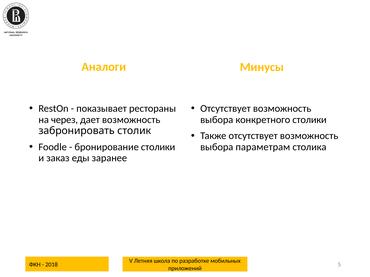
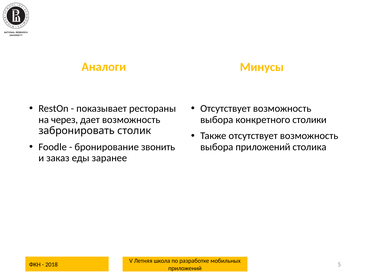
бронирование столики: столики -> звонить (158, 147)
выбора параметрам: параметрам -> приложений (263, 147)
